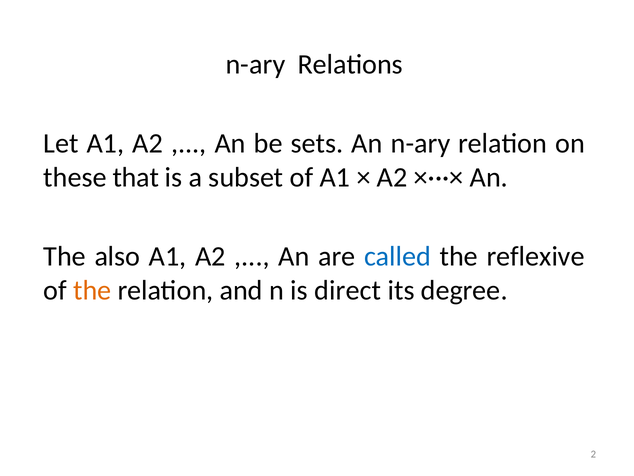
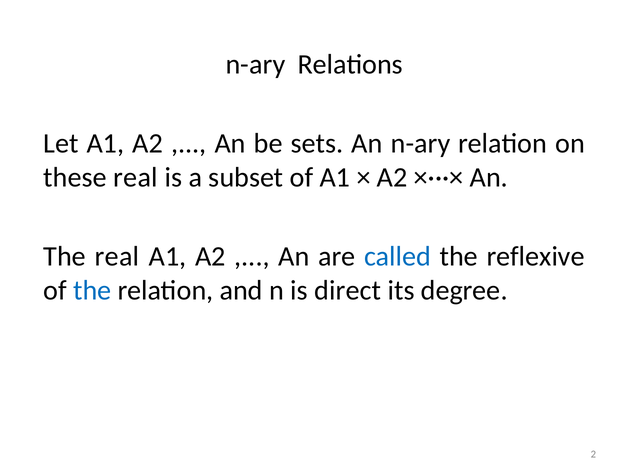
these that: that -> real (136, 177)
The also: also -> real (117, 256)
the colour: orange -> blue (92, 290)
